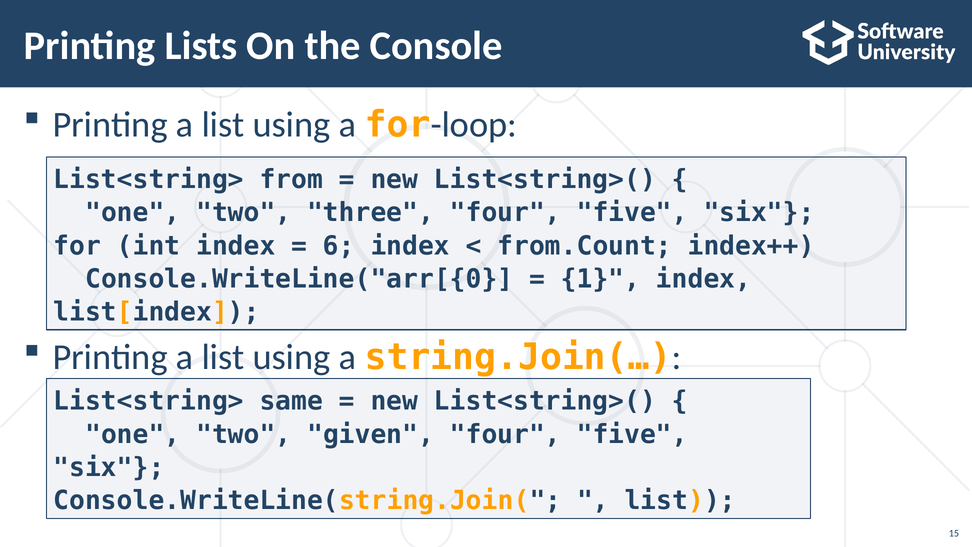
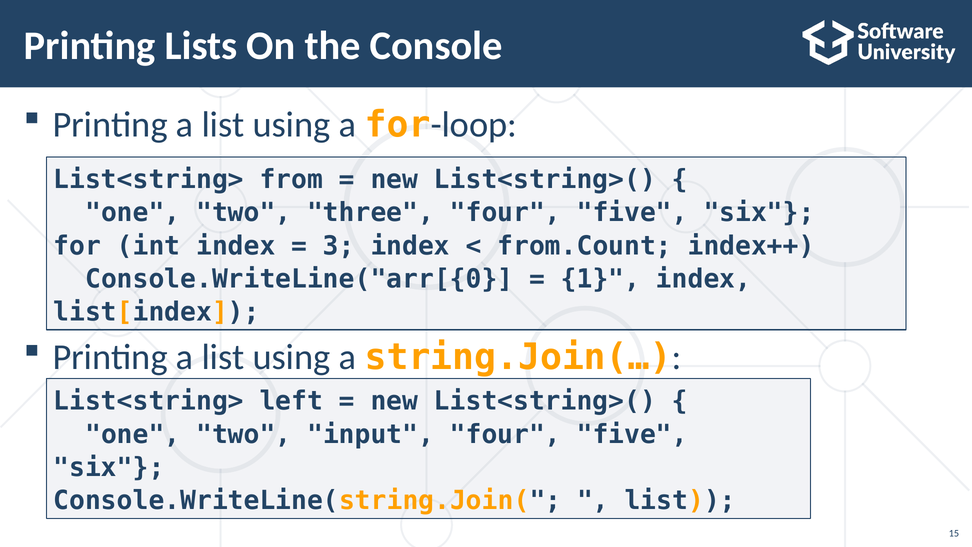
6: 6 -> 3 (339, 246)
same: same -> left (291, 401)
given: given -> input (371, 434)
